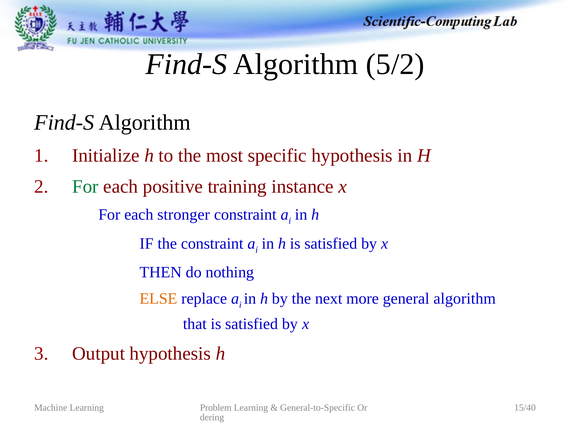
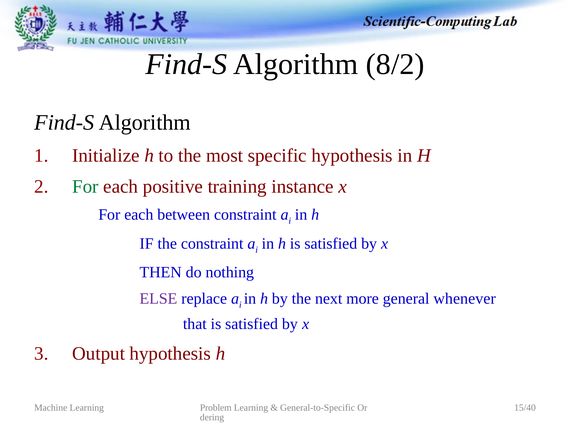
5/2: 5/2 -> 8/2 (395, 64)
stronger: stronger -> between (184, 215)
ELSE colour: orange -> purple (158, 299)
general algorithm: algorithm -> whenever (465, 299)
